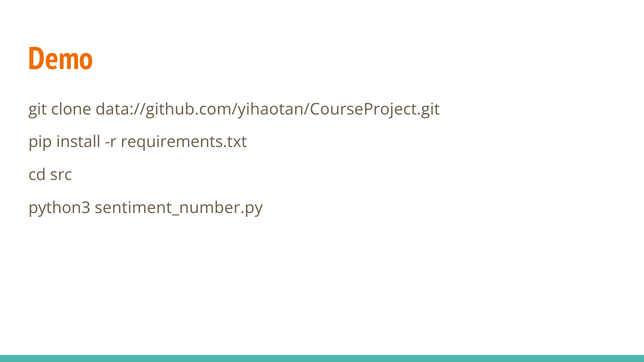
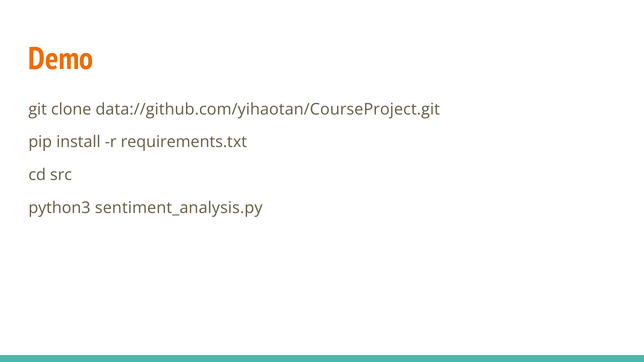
sentiment_number.py: sentiment_number.py -> sentiment_analysis.py (179, 208)
